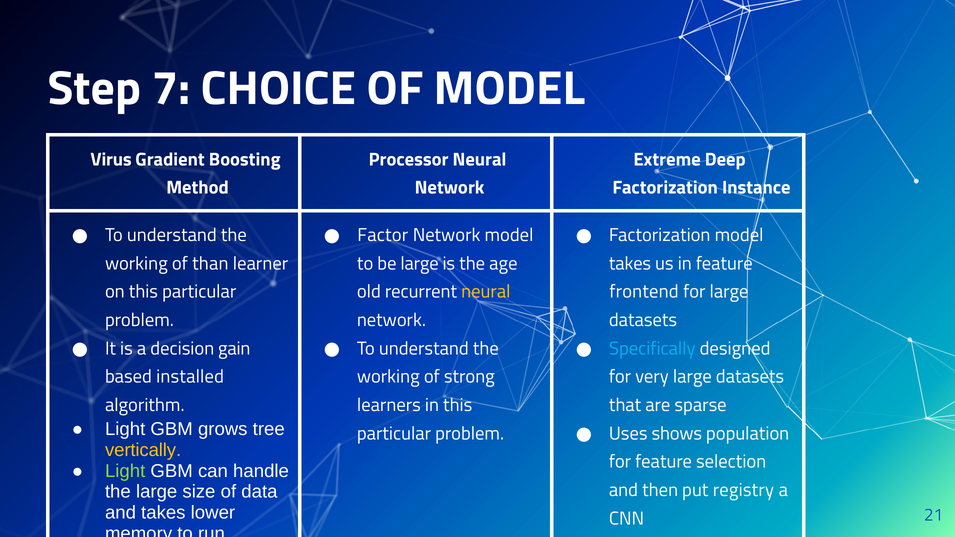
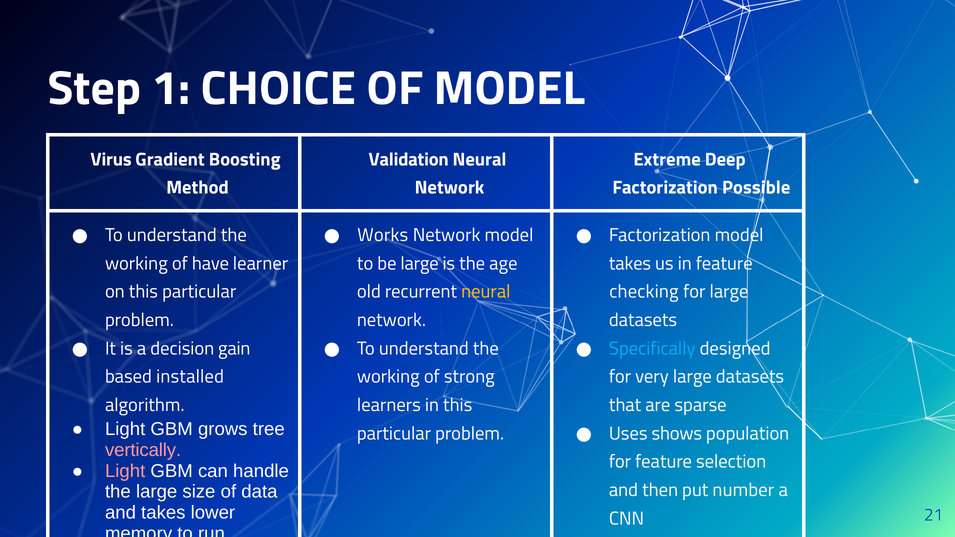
7: 7 -> 1 (171, 88)
Processor: Processor -> Validation (409, 159)
Instance: Instance -> Possible (756, 188)
Factor: Factor -> Works (383, 235)
than: than -> have (210, 264)
frontend: frontend -> checking (644, 292)
vertically colour: yellow -> pink (143, 450)
Light colour: light green -> pink (125, 471)
registry: registry -> number (743, 490)
